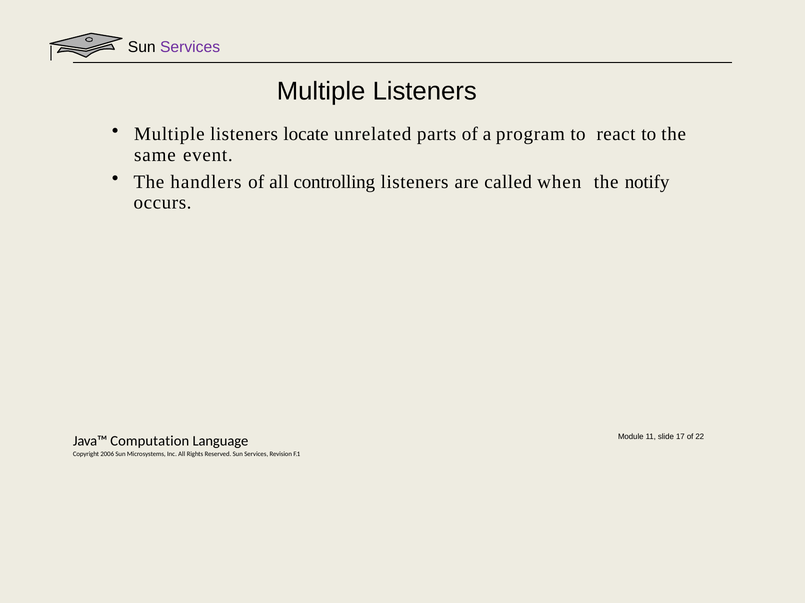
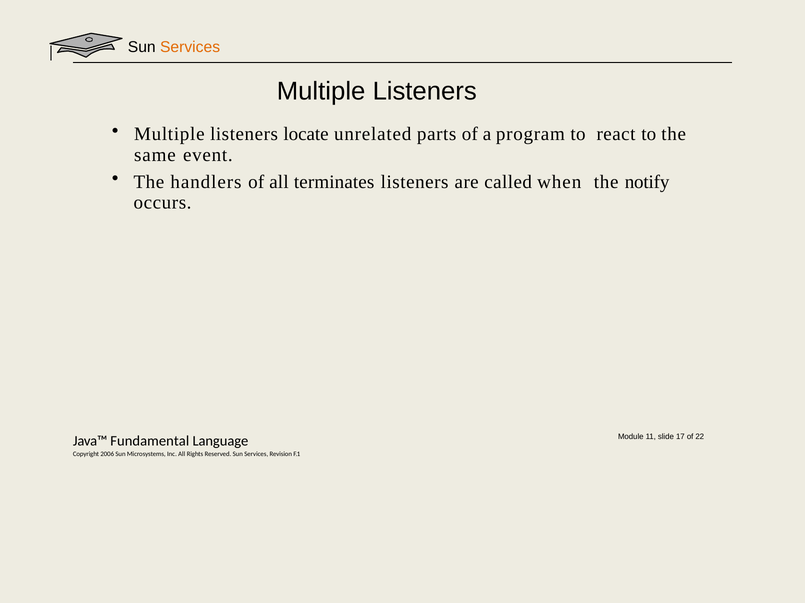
Services colour: purple -> orange (190, 47)
controlling: controlling -> terminates (334, 182)
Computation: Computation -> Fundamental (150, 442)
